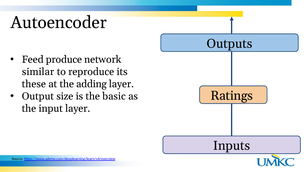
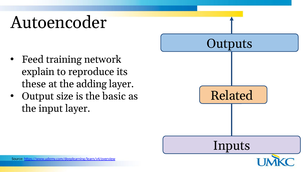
produce: produce -> training (64, 60)
similar: similar -> explain (38, 72)
Ratings: Ratings -> Related (232, 96)
